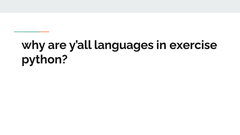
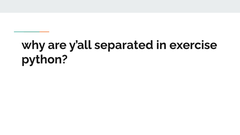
languages: languages -> separated (124, 45)
